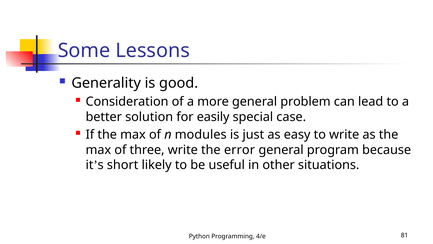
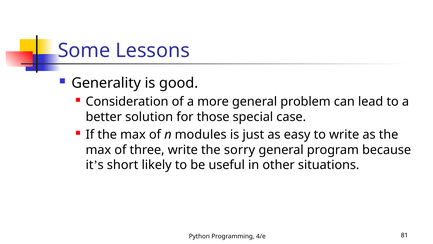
easily: easily -> those (213, 117)
error: error -> sorry (240, 150)
